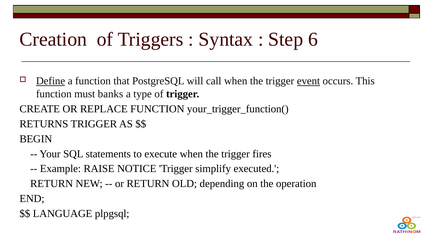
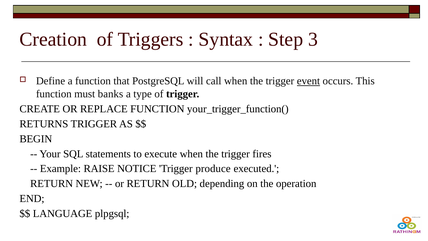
6: 6 -> 3 (313, 39)
Define underline: present -> none (51, 81)
simplify: simplify -> produce (213, 169)
